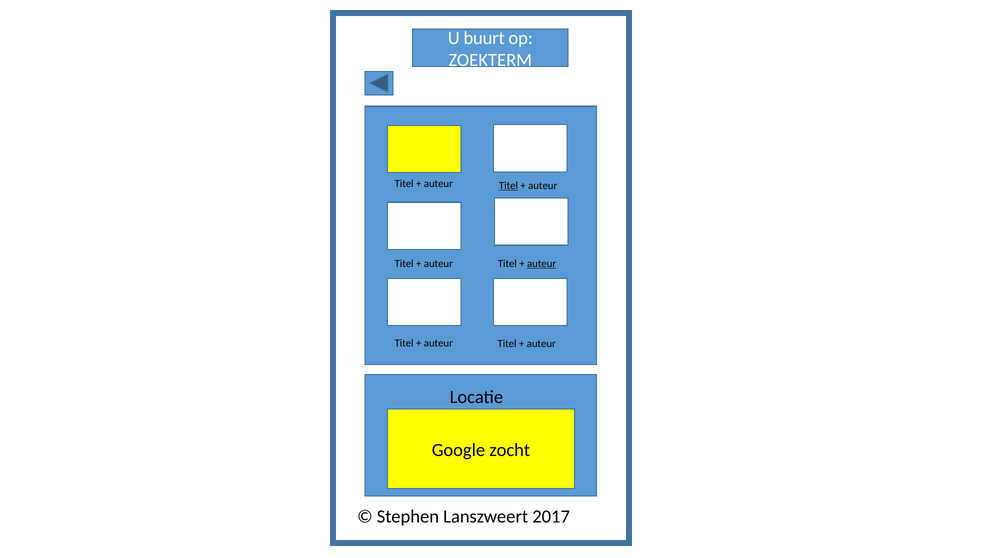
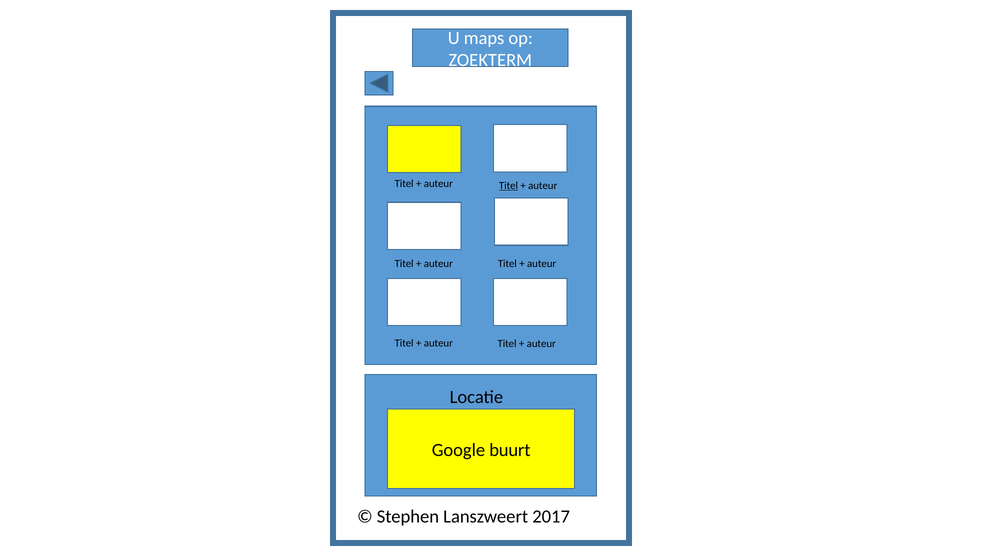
buurt: buurt -> maps (484, 38)
auteur underline: present -> none (542, 263)
zocht: zocht -> buurt (510, 450)
